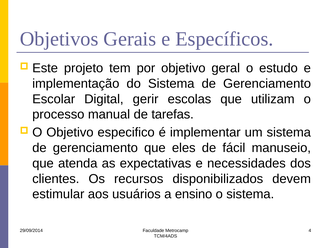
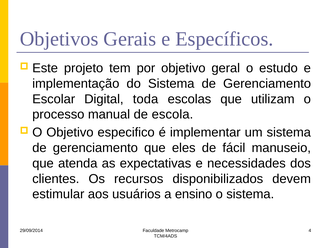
gerir: gerir -> toda (146, 99)
tarefas: tarefas -> escola (172, 115)
